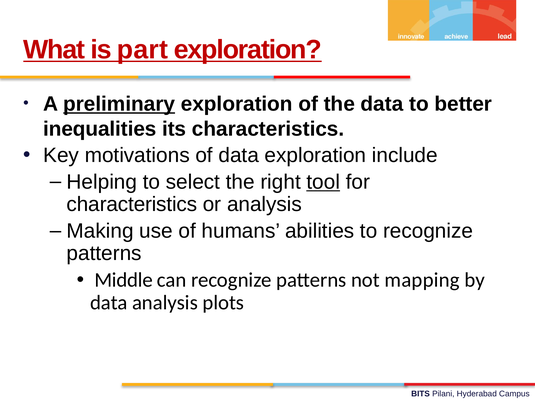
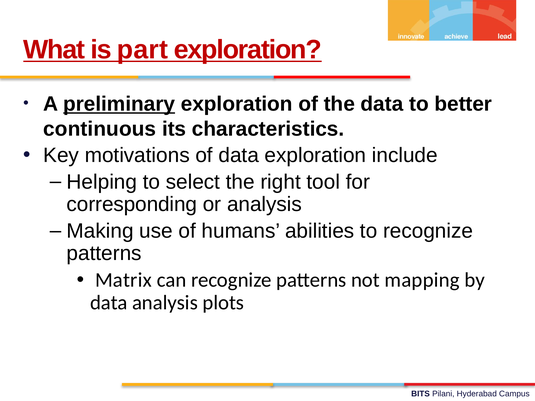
inequalities: inequalities -> continuous (100, 129)
tool underline: present -> none (323, 182)
characteristics: characteristics -> corresponding (132, 204)
Middle: Middle -> Matrix (123, 280)
